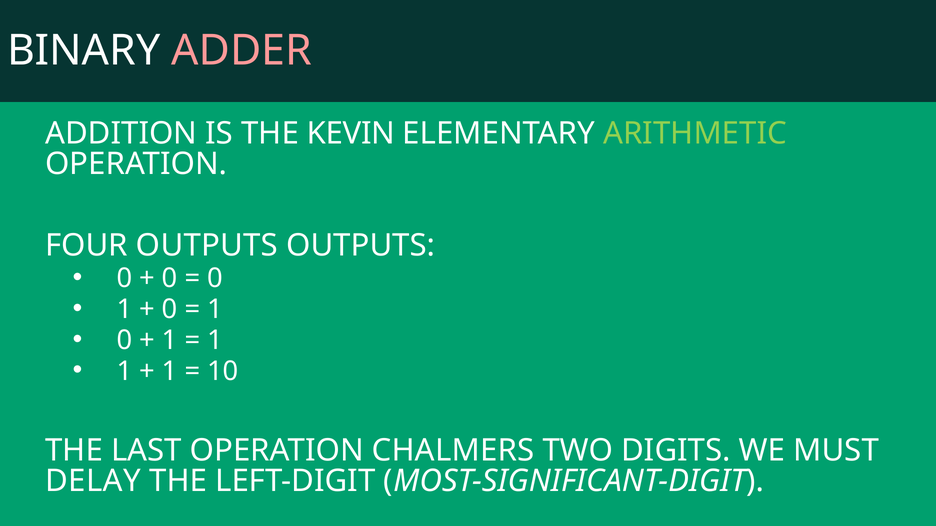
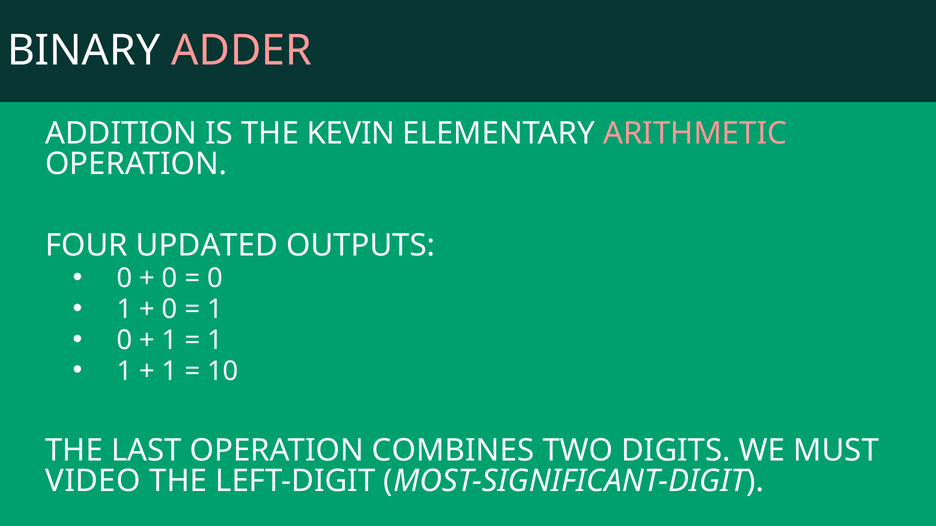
ARITHMETIC colour: light green -> pink (695, 134)
FOUR OUTPUTS: OUTPUTS -> UPDATED (207, 246)
CHALMERS: CHALMERS -> COMBINES (453, 451)
DELAY: DELAY -> VIDEO (93, 481)
